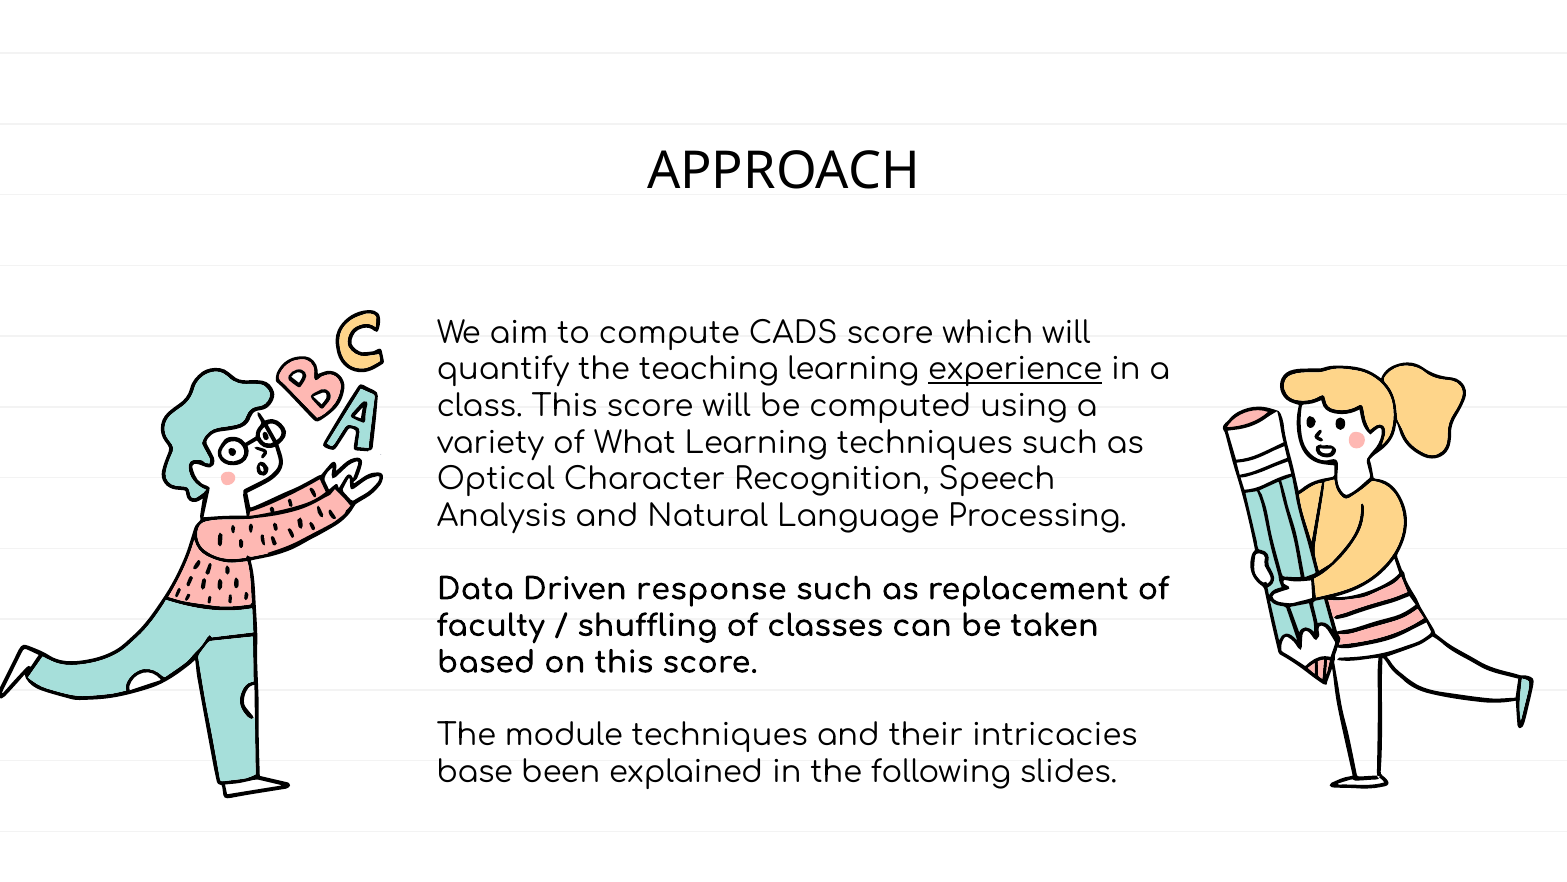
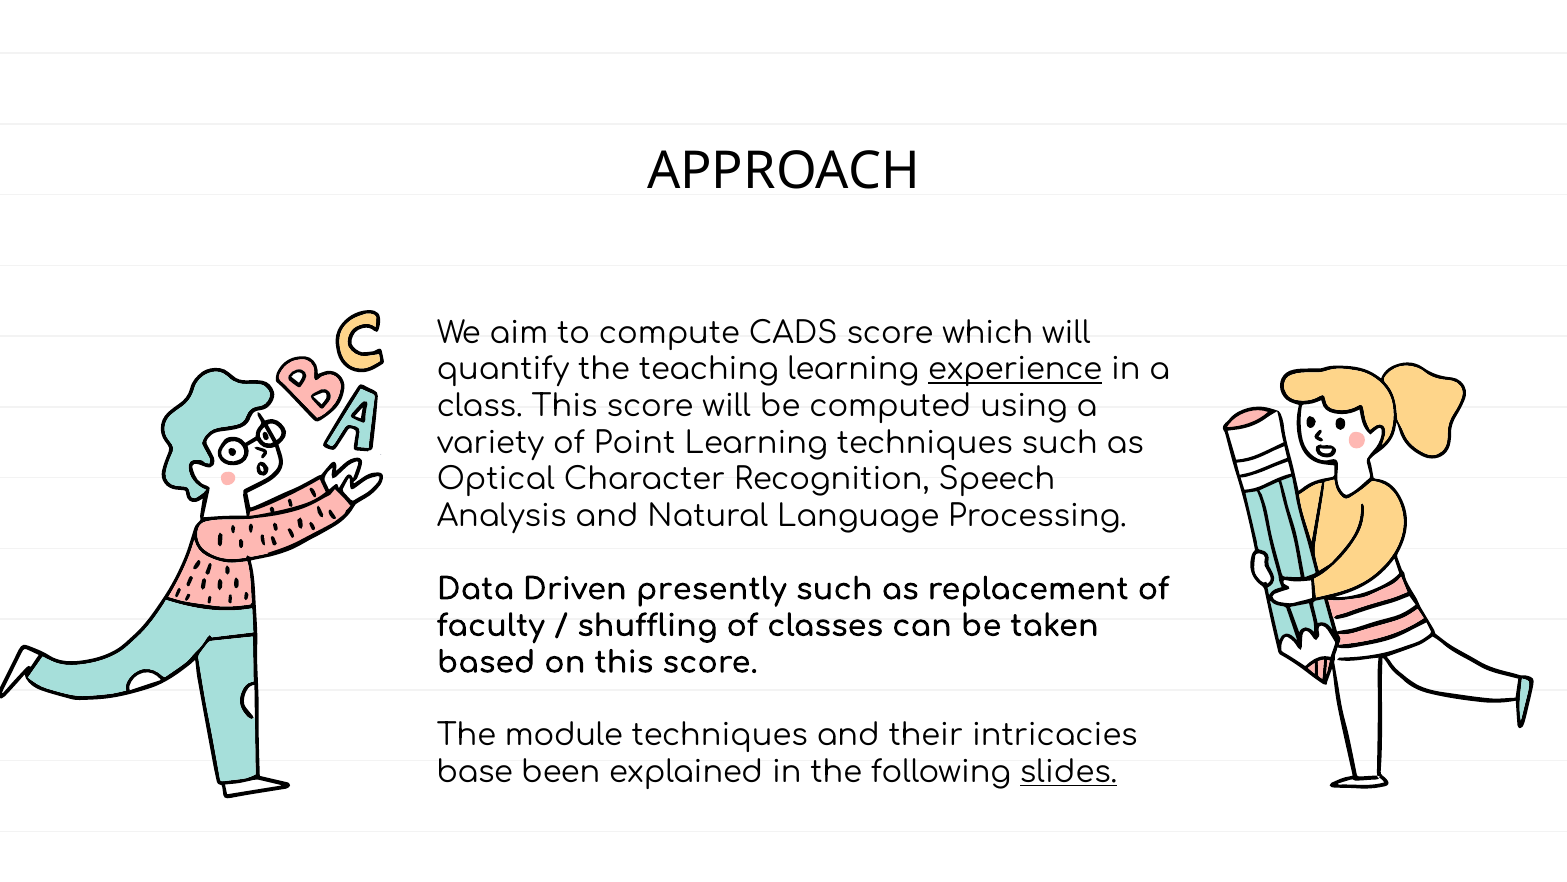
What: What -> Point (635, 443)
response: response -> presently (711, 589)
slides underline: none -> present (1069, 772)
